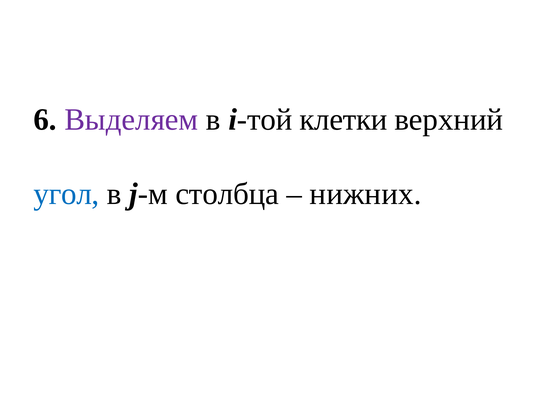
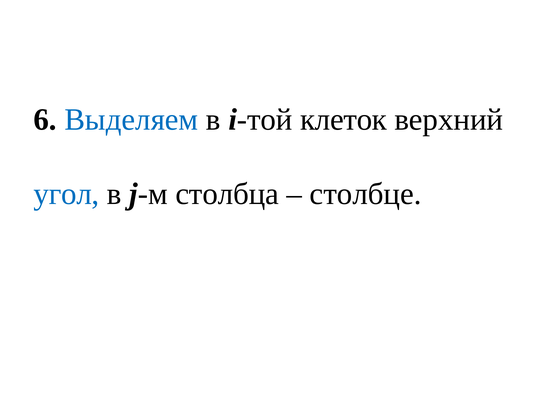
Выделяем colour: purple -> blue (131, 119)
клетки: клетки -> клеток (344, 119)
нижних: нижних -> столбце (366, 194)
